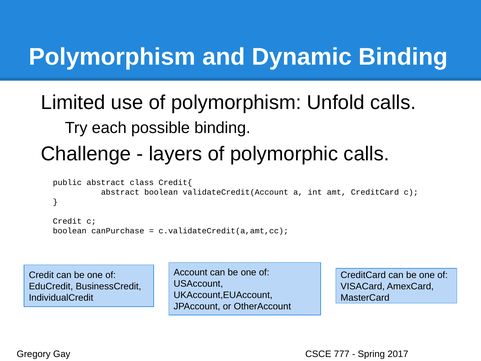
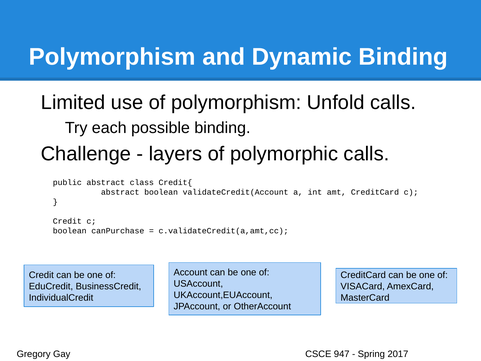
777: 777 -> 947 (342, 354)
